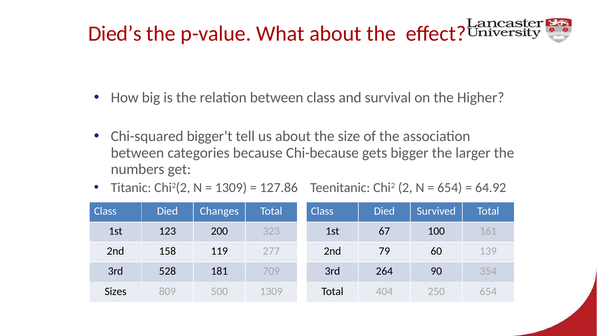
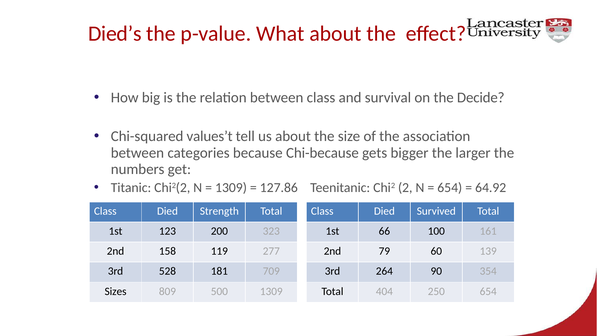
Higher: Higher -> Decide (481, 98)
bigger’t: bigger’t -> values’t (210, 136)
Changes: Changes -> Strength (219, 211)
67: 67 -> 66 (384, 231)
